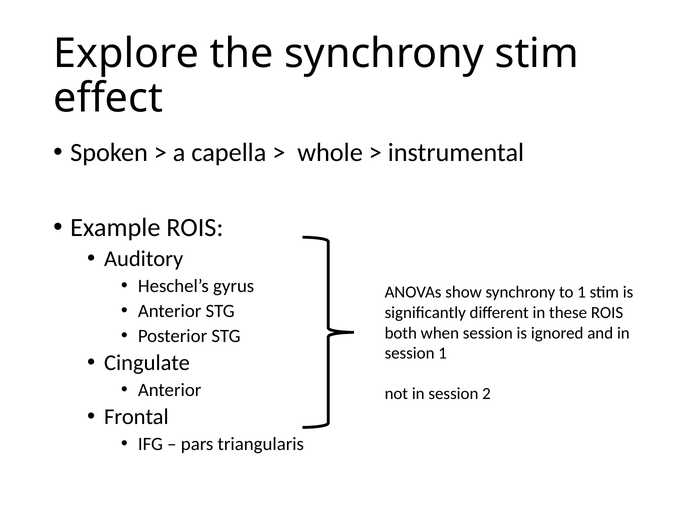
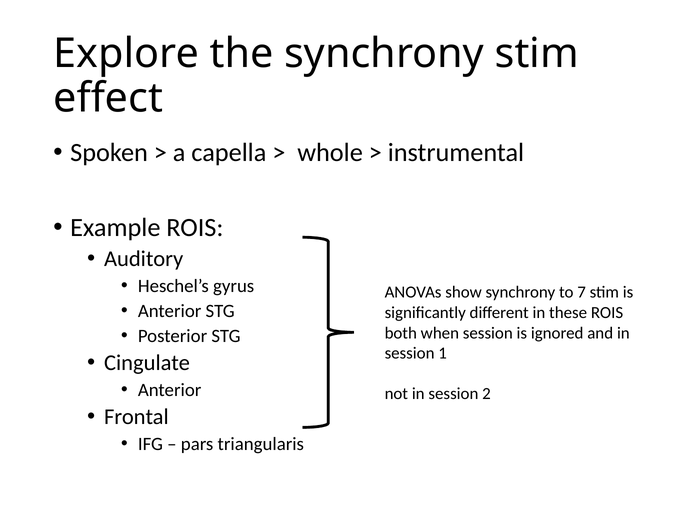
to 1: 1 -> 7 (582, 293)
